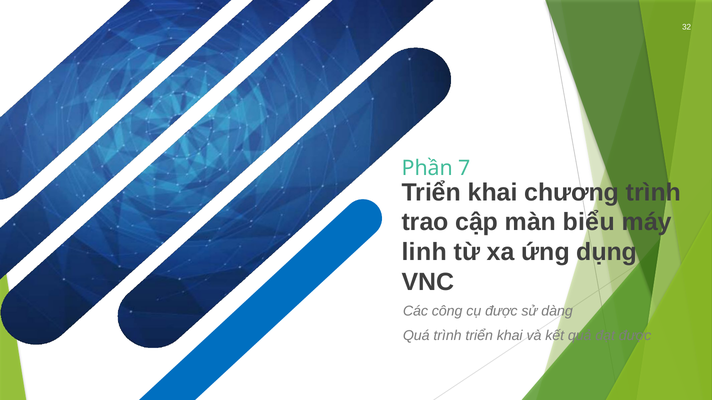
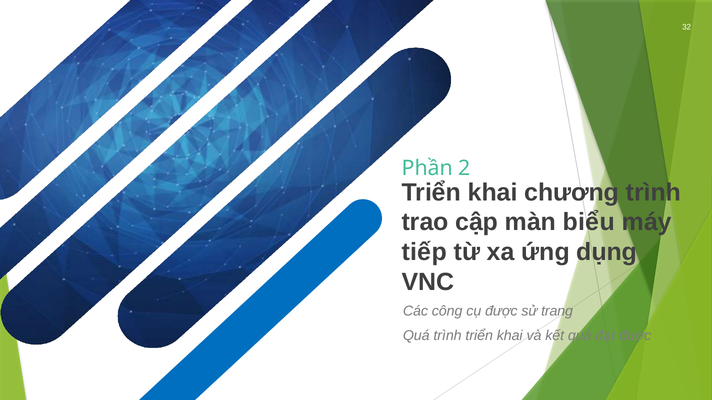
7: 7 -> 2 (464, 168)
linh: linh -> tiếp (424, 252)
dàng: dàng -> trang (557, 312)
